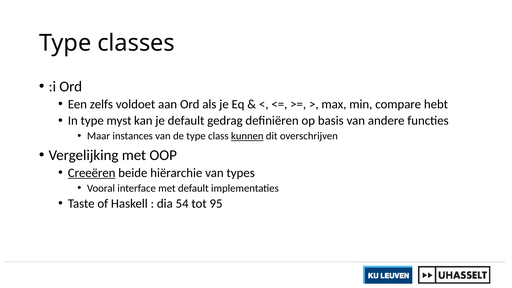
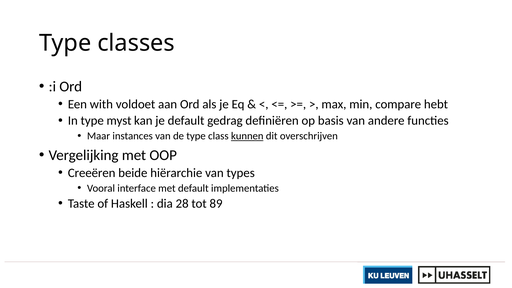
zelfs: zelfs -> with (101, 104)
Creeëren underline: present -> none (92, 173)
54: 54 -> 28 (182, 203)
95: 95 -> 89 (216, 203)
